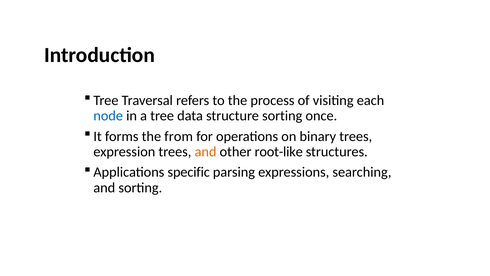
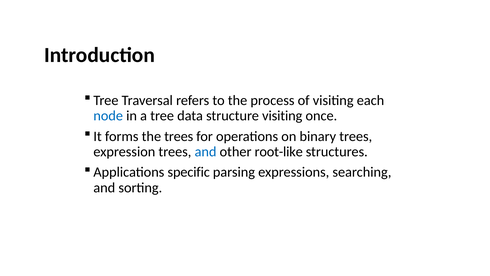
structure sorting: sorting -> visiting (282, 116)
the from: from -> trees (179, 136)
and colour: orange -> blue (206, 152)
